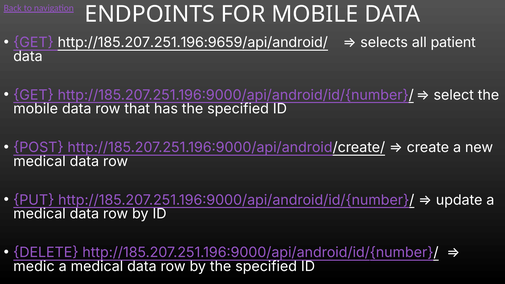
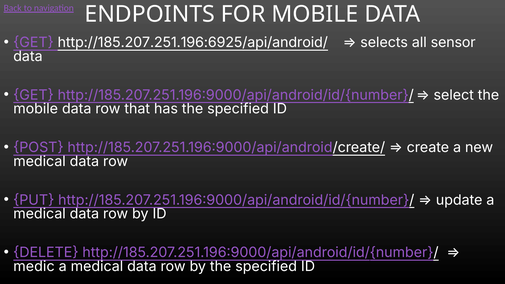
http://185.207.251.196:9659/api/android/: http://185.207.251.196:9659/api/android/ -> http://185.207.251.196:6925/api/android/ (193, 43)
patient: patient -> sensor (453, 43)
